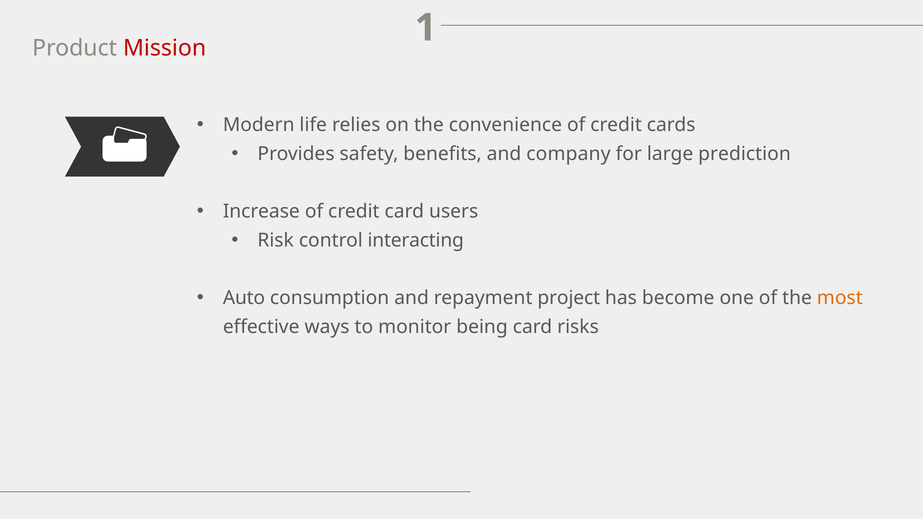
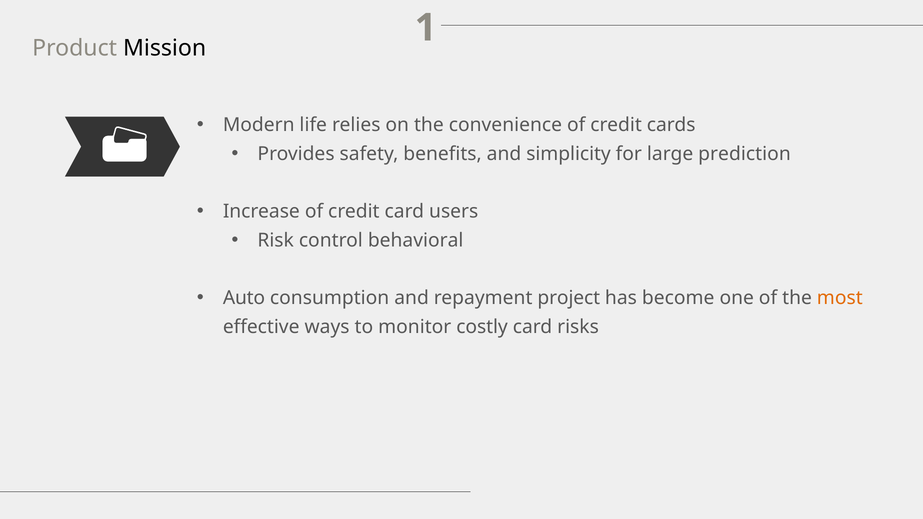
Mission colour: red -> black (165, 48)
company: company -> simplicity (569, 154)
interacting: interacting -> behavioral (416, 240)
being: being -> costly (482, 327)
